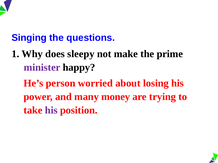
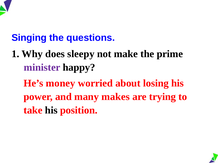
person: person -> money (61, 83)
money: money -> makes (116, 97)
his colour: purple -> black (51, 111)
